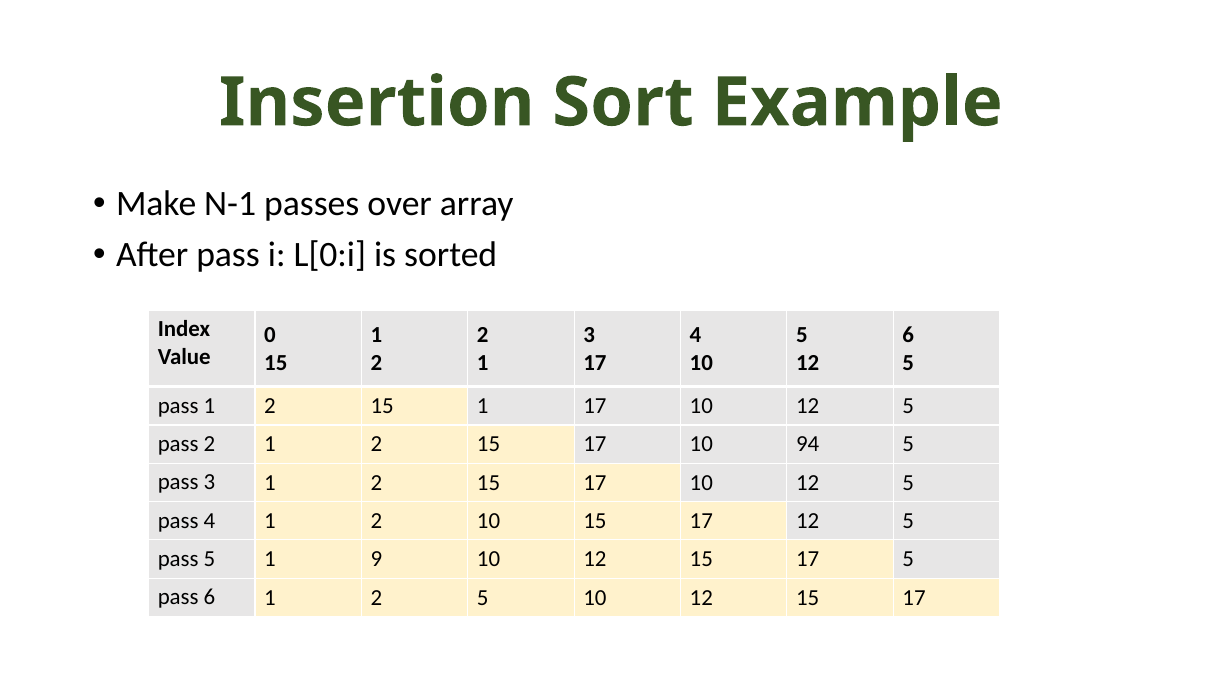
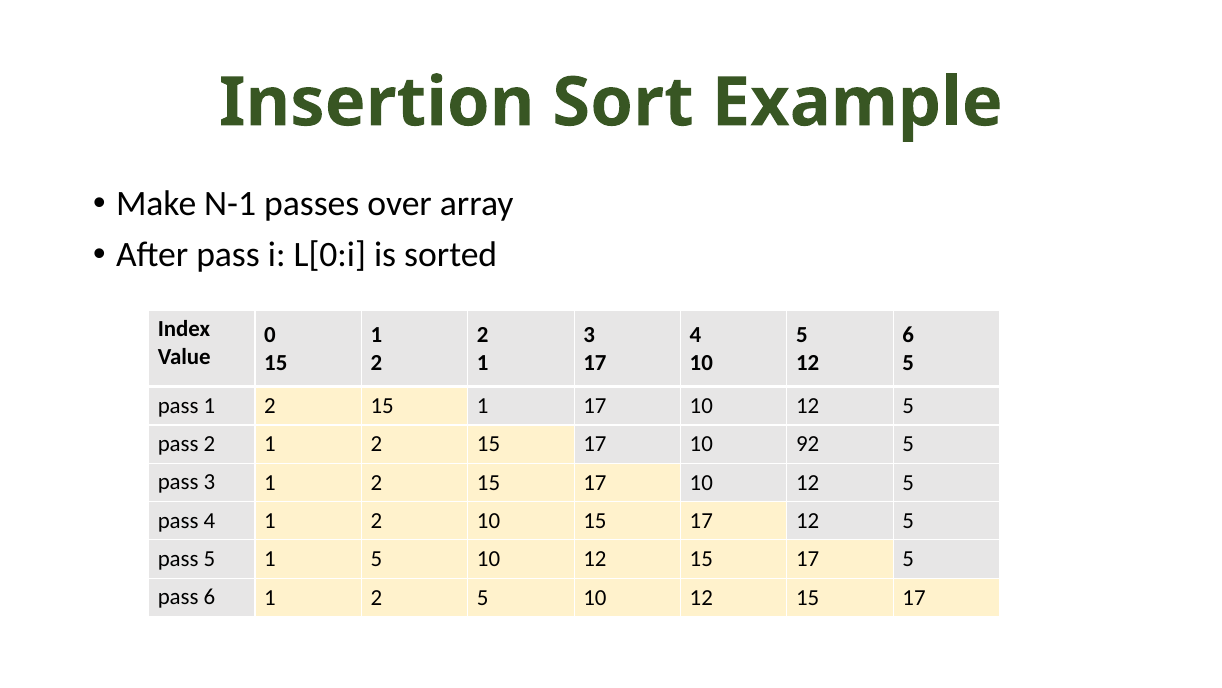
94: 94 -> 92 (808, 444)
1 9: 9 -> 5 (376, 559)
